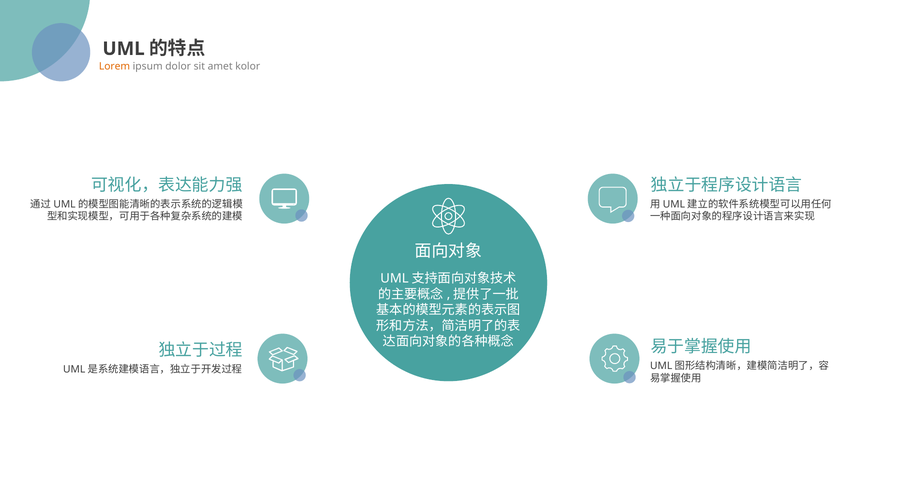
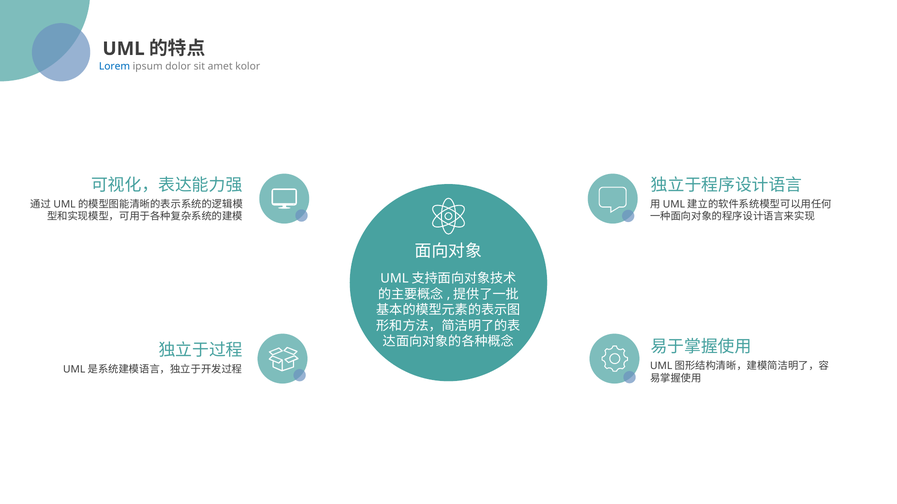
Lorem colour: orange -> blue (114, 66)
